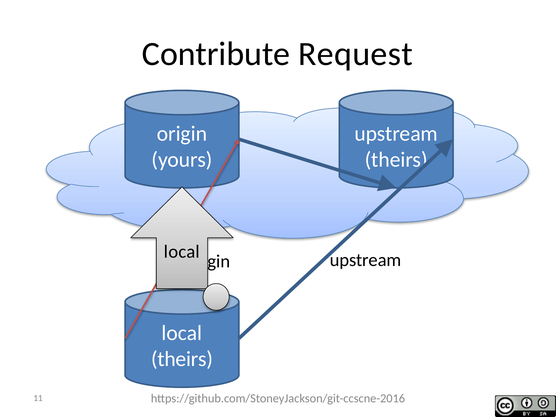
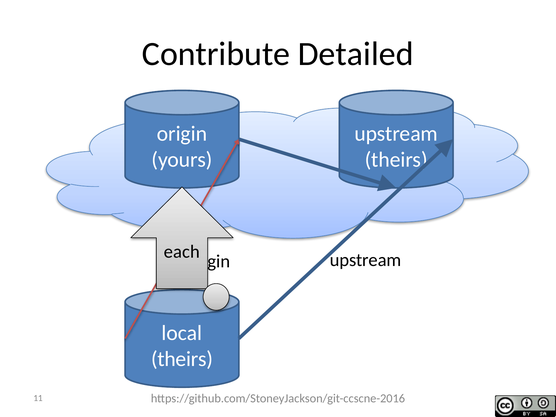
Request: Request -> Detailed (356, 54)
local: local -> each (182, 252)
